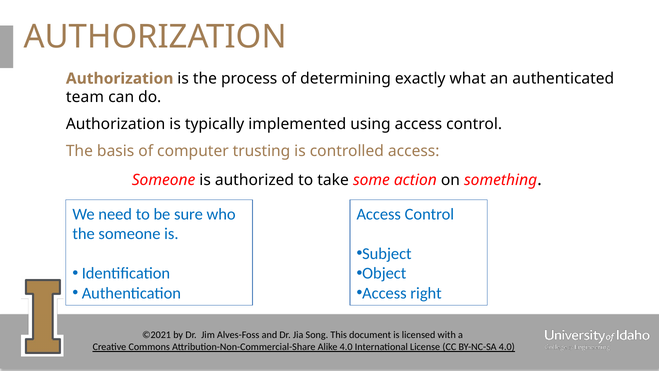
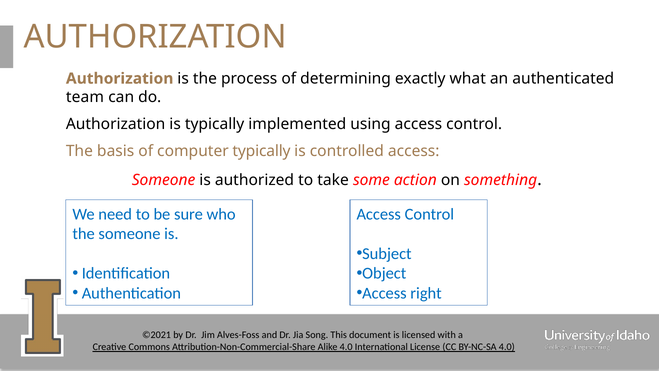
computer trusting: trusting -> typically (262, 151)
